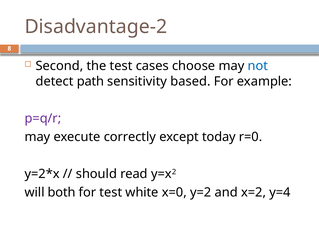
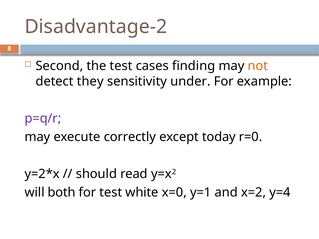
choose: choose -> finding (194, 66)
not colour: blue -> orange (258, 66)
path: path -> they (90, 81)
based: based -> under (190, 81)
y=2: y=2 -> y=1 (201, 193)
